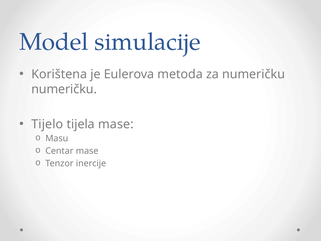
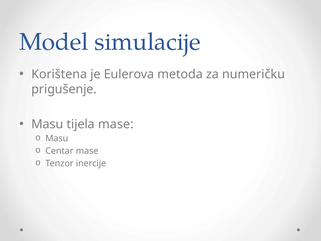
numeričku: numeričku -> prigušenje (64, 89)
Tijelo: Tijelo -> Masu (47, 124)
